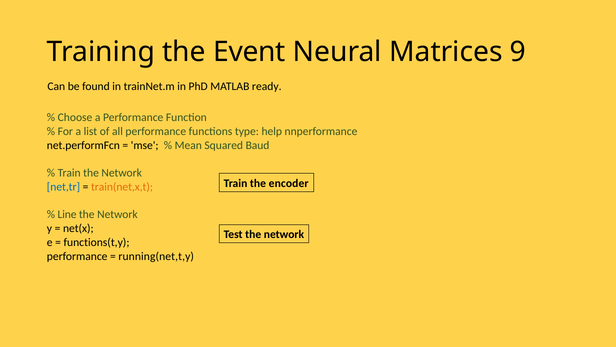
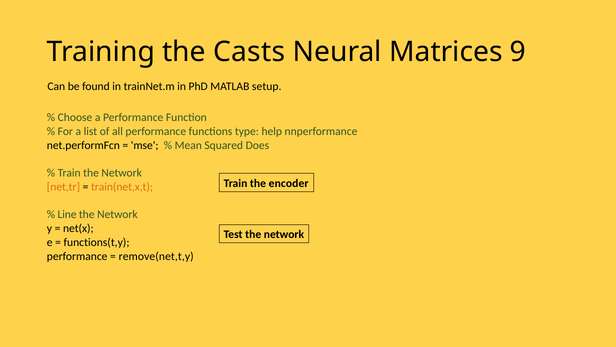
Event: Event -> Casts (249, 52)
ready: ready -> setup (267, 86)
Baud: Baud -> Does (257, 145)
net,tr colour: blue -> orange (63, 187)
running(net,t,y: running(net,t,y -> remove(net,t,y (156, 256)
